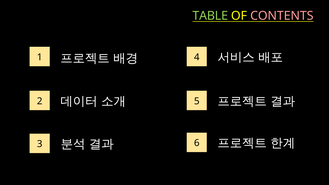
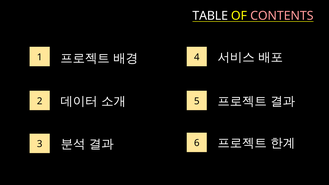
TABLE colour: light green -> white (210, 16)
